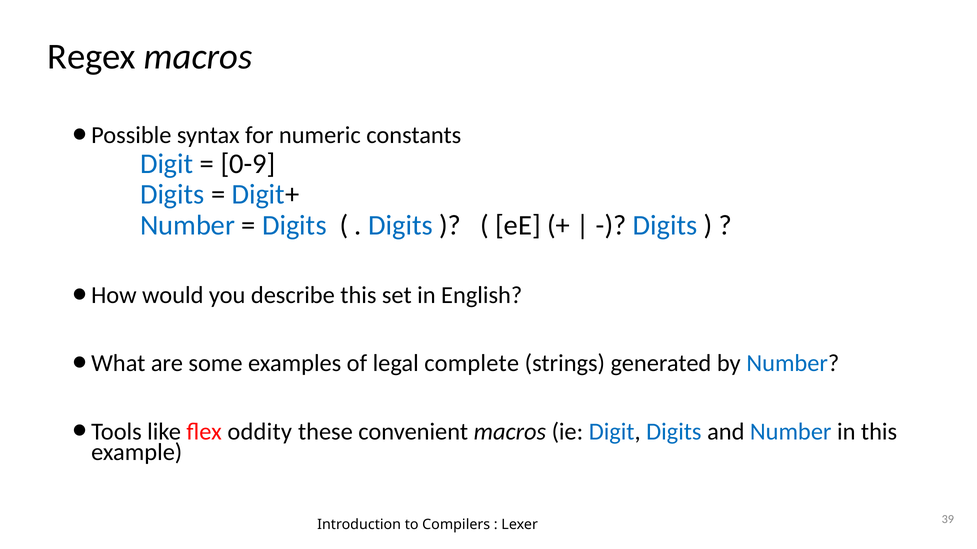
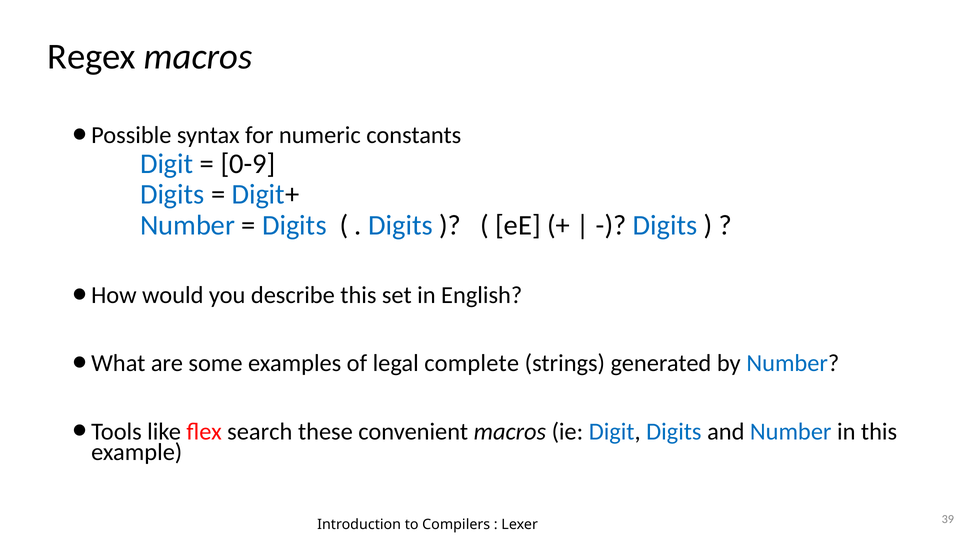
oddity: oddity -> search (260, 432)
